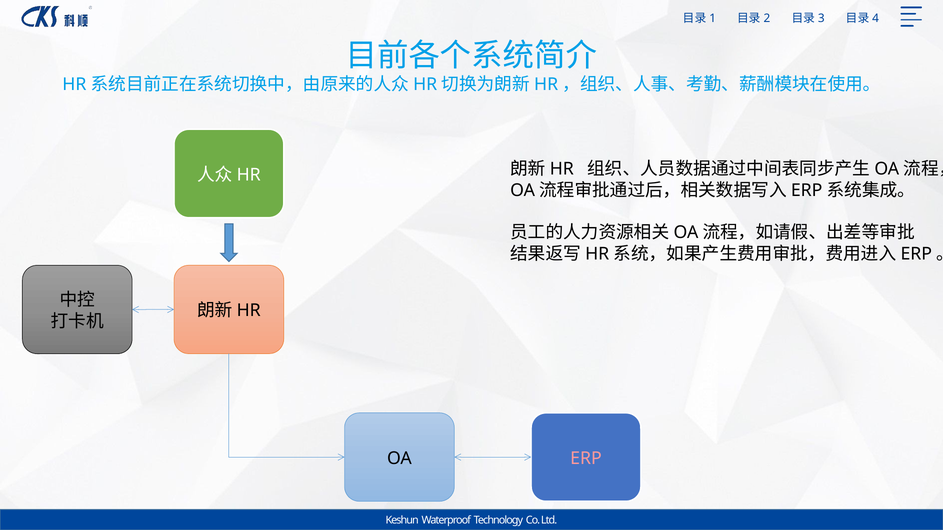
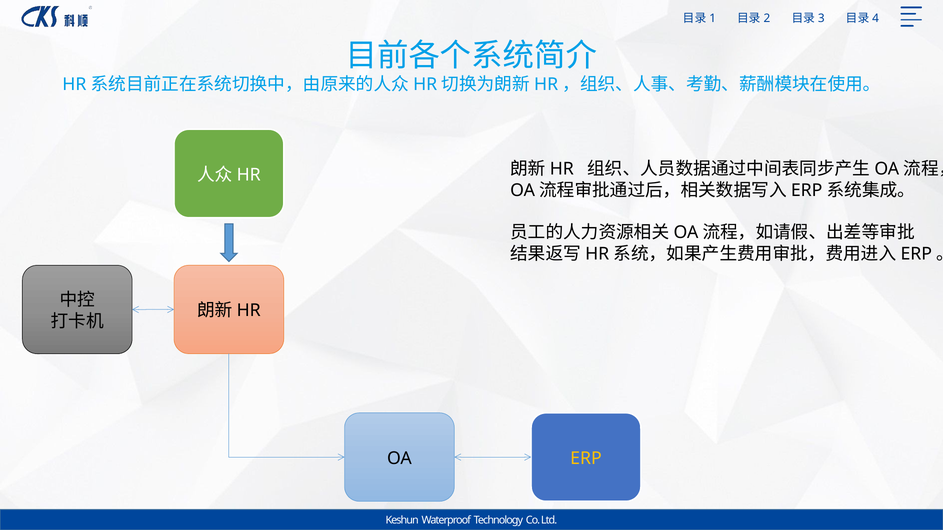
ERP colour: pink -> yellow (586, 459)
